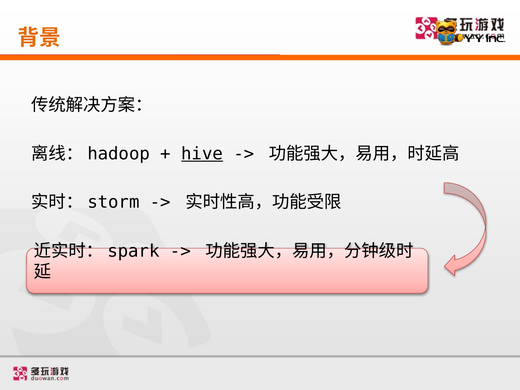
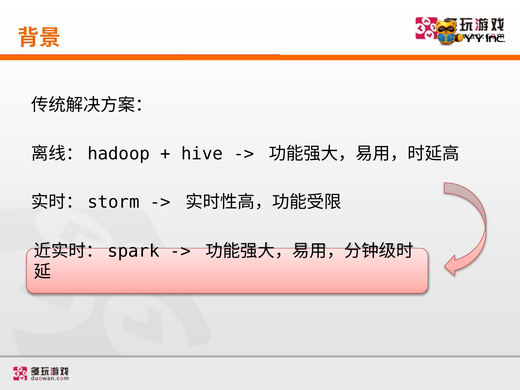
hive underline: present -> none (202, 154)
